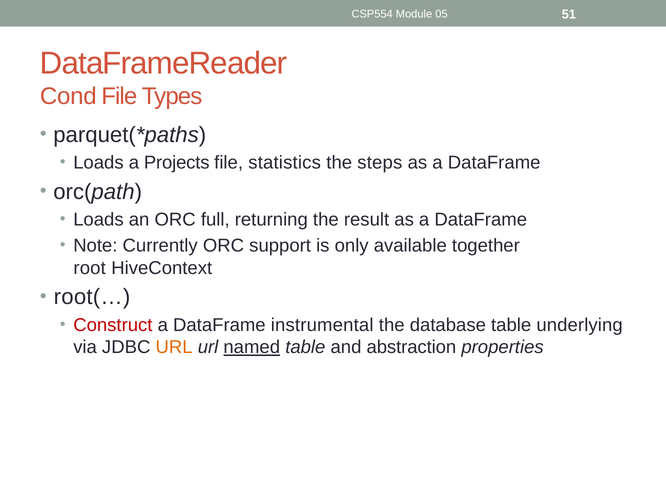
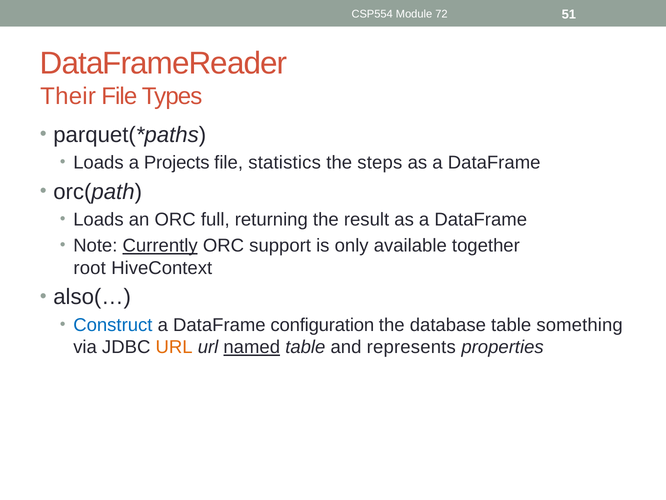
05: 05 -> 72 (441, 14)
Cond: Cond -> Their (68, 96)
Currently underline: none -> present (160, 246)
root(…: root(… -> also(… (92, 297)
Construct colour: red -> blue (113, 325)
instrumental: instrumental -> configuration (322, 325)
underlying: underlying -> something (580, 325)
abstraction: abstraction -> represents (411, 347)
